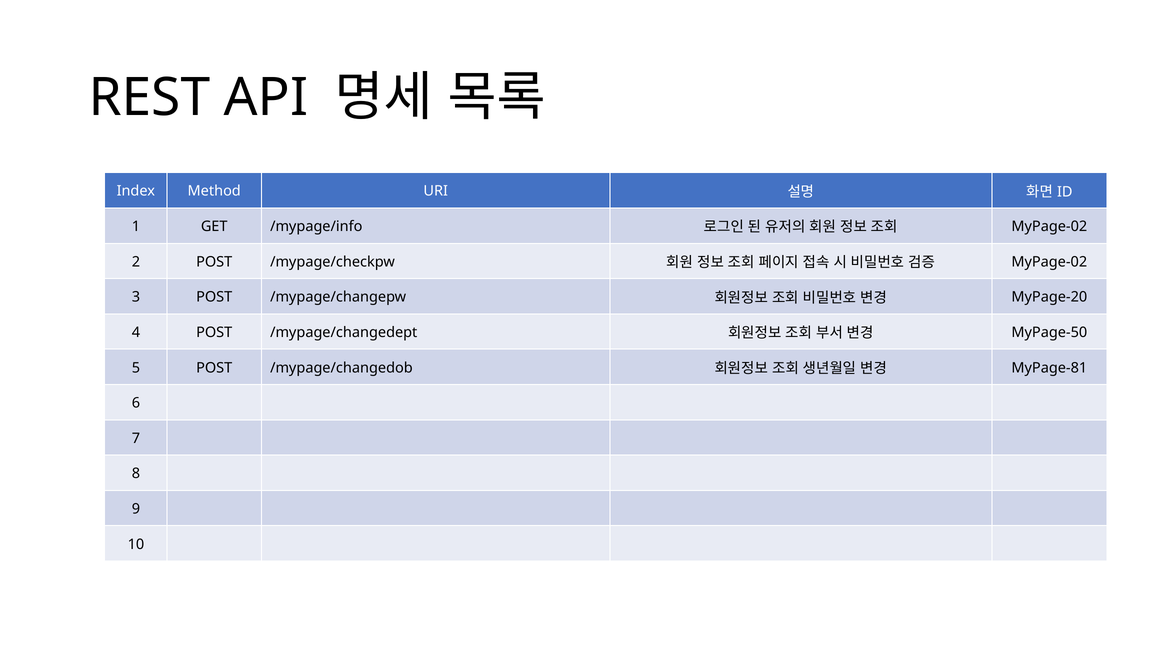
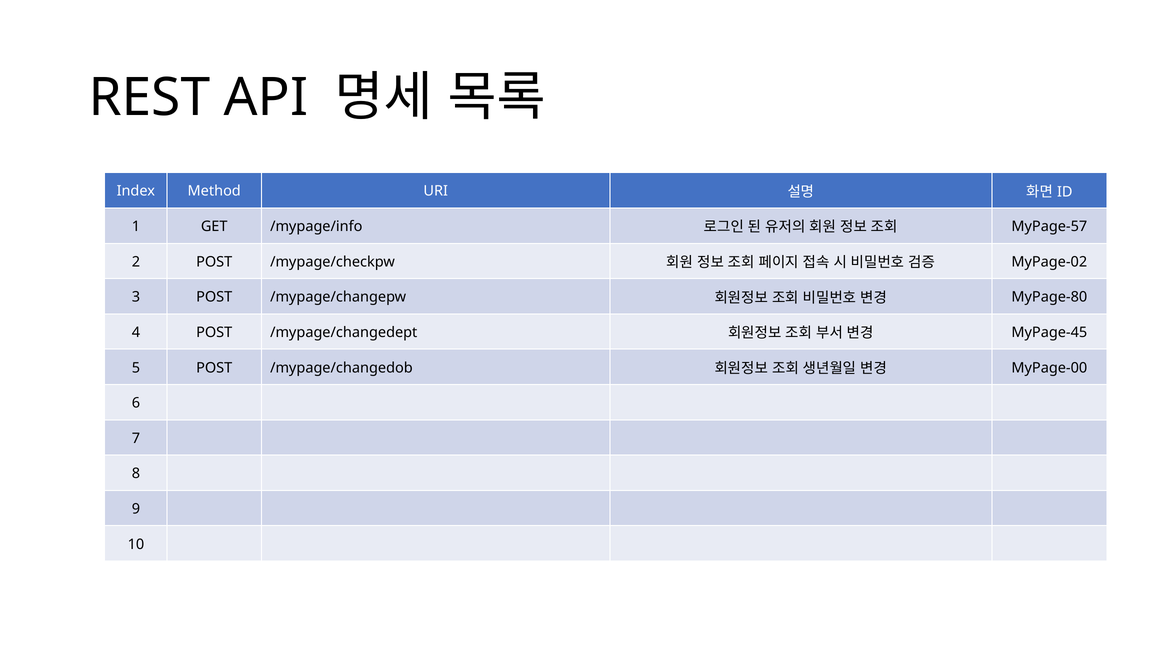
MyPage-02: MyPage-02 -> MyPage-57 (1049, 227)
MyPage-20: MyPage-20 -> MyPage-80 (1049, 297)
MyPage-50: MyPage-50 -> MyPage-45 (1049, 333)
MyPage-81: MyPage-81 -> MyPage-00 (1049, 368)
